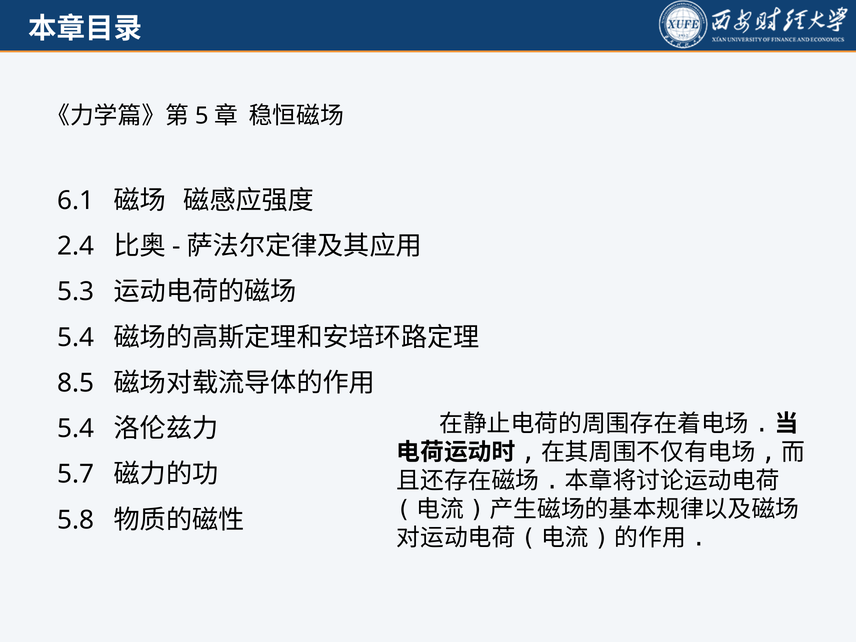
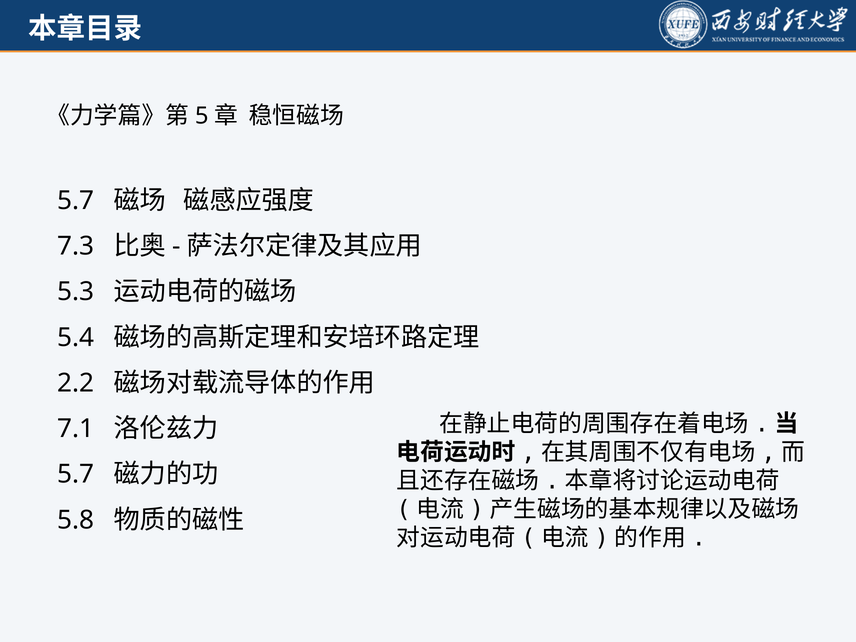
6.1: 6.1 -> 5.7 (76, 201)
2.4: 2.4 -> 7.3 (76, 246)
8.5: 8.5 -> 2.2 (76, 383)
5.4: 5.4 -> 7.1 (76, 429)
